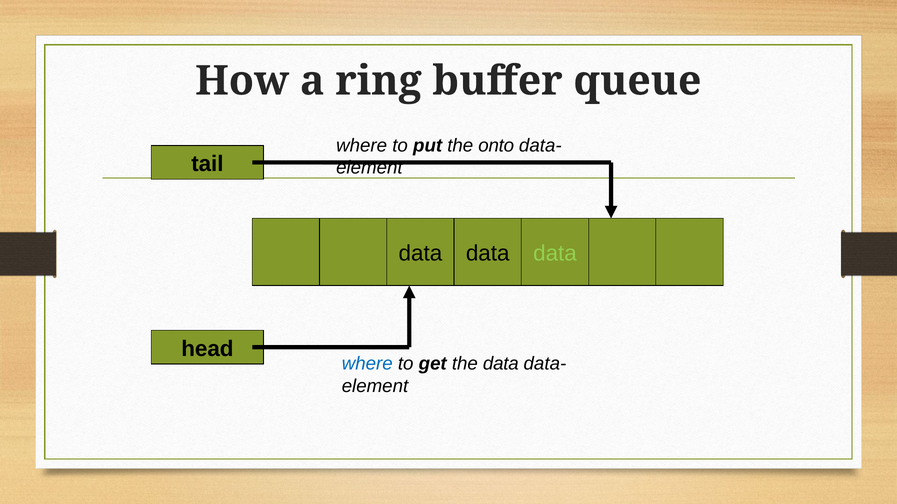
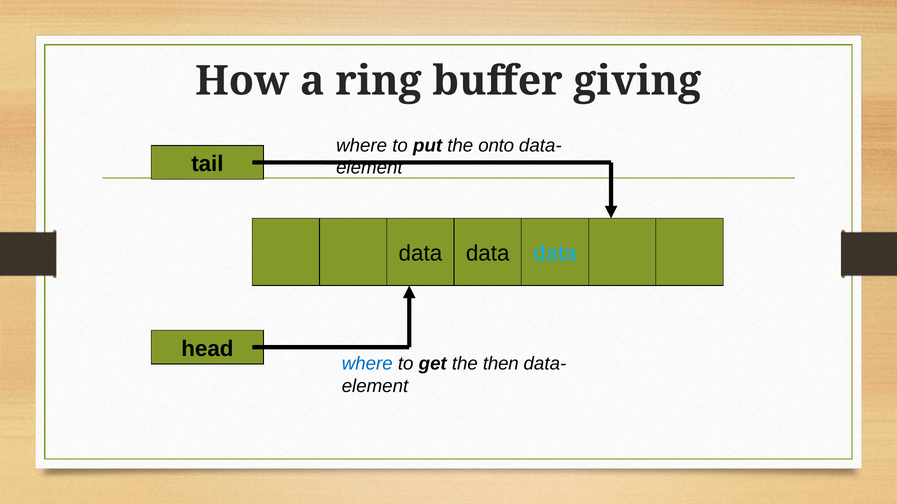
queue: queue -> giving (637, 81)
data colour: light green -> light blue (555, 254)
the data: data -> then (501, 364)
